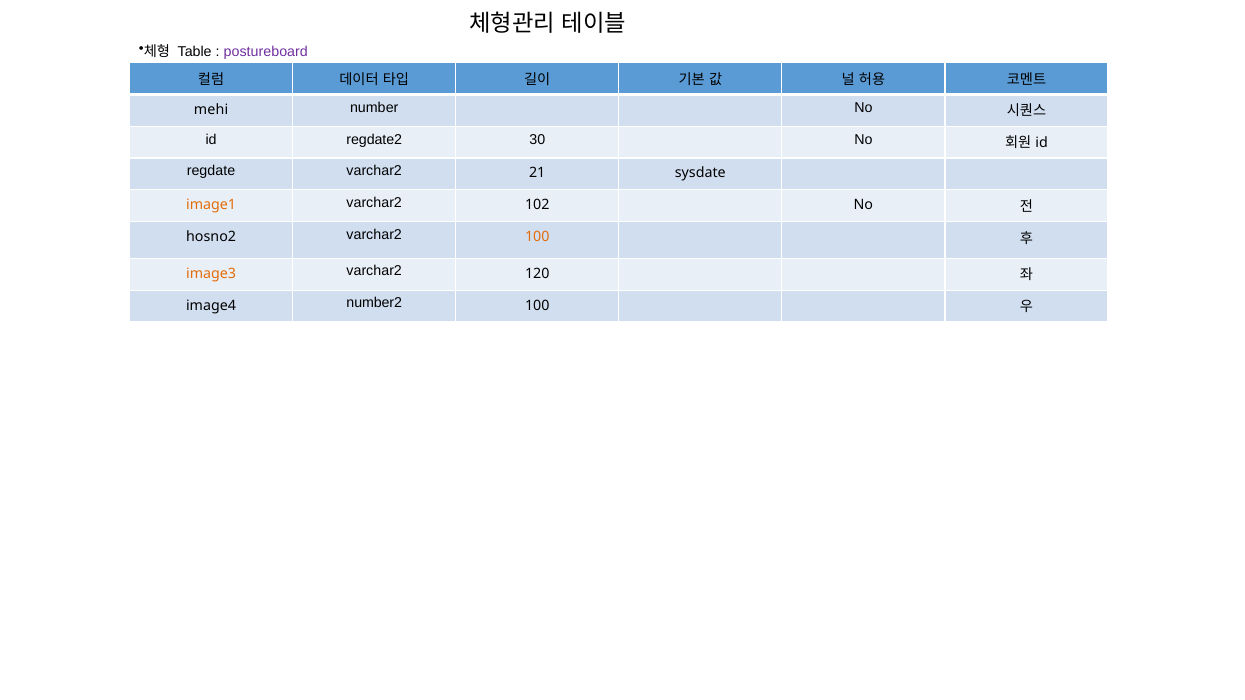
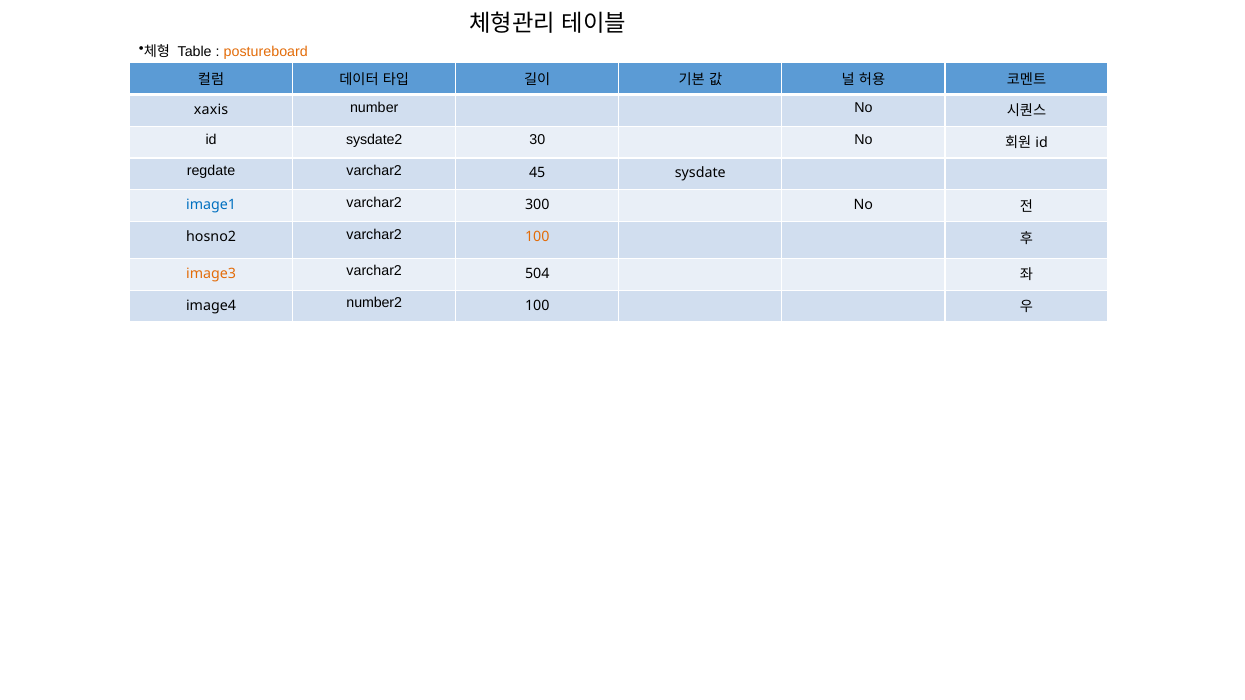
postureboard colour: purple -> orange (266, 52)
mehi: mehi -> xaxis (211, 110)
regdate2: regdate2 -> sysdate2 (374, 139)
21: 21 -> 45 (537, 173)
image1 colour: orange -> blue (211, 205)
102: 102 -> 300 (537, 205)
120: 120 -> 504 (537, 274)
